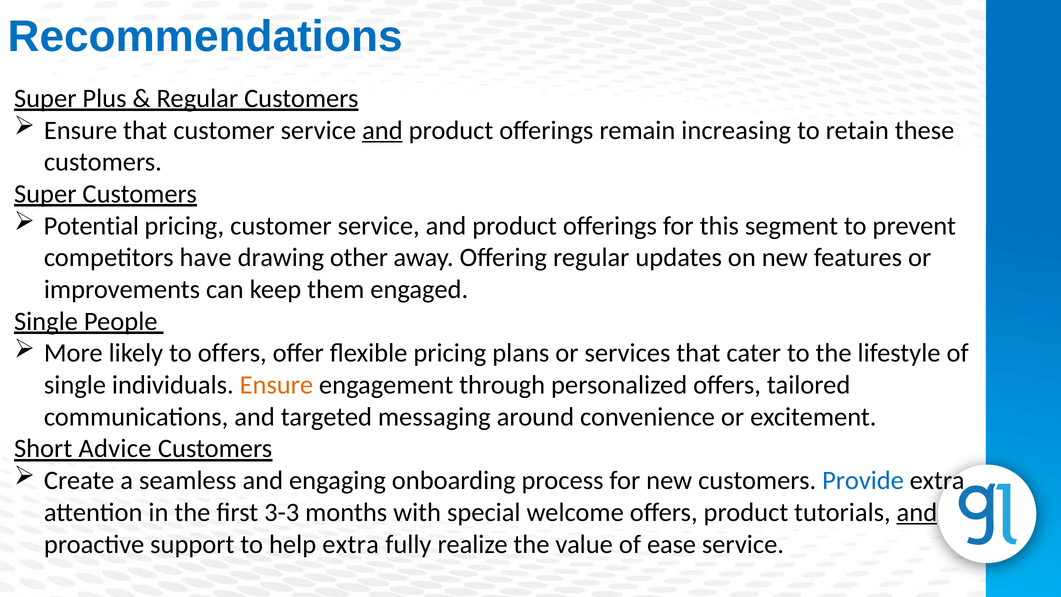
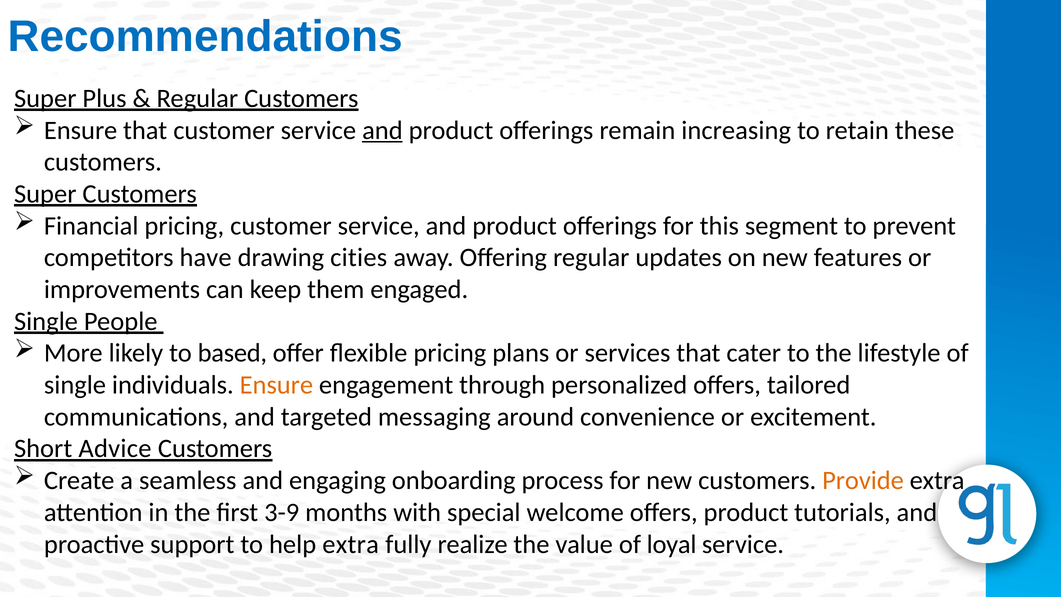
Potential: Potential -> Financial (91, 226)
other: other -> cities (359, 258)
to offers: offers -> based (232, 353)
Provide colour: blue -> orange (863, 480)
3-3: 3-3 -> 3-9 (282, 512)
and underline: present -> none (917, 512)
ease: ease -> loyal (672, 544)
